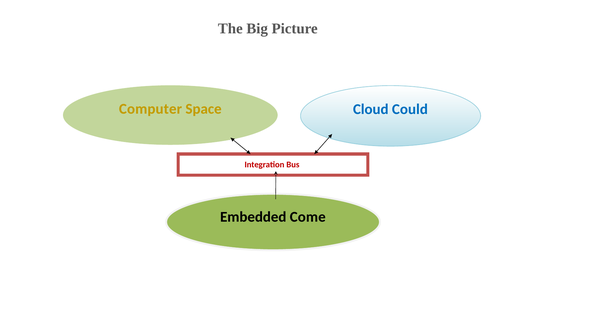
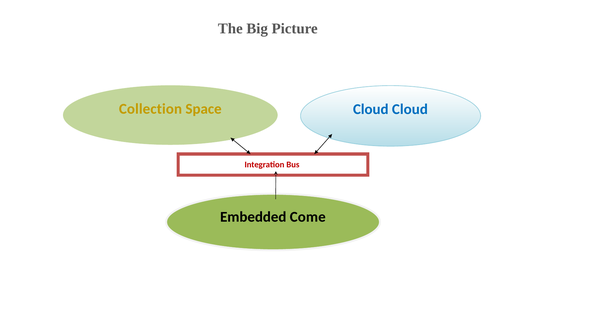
Computer: Computer -> Collection (150, 109)
Cloud Could: Could -> Cloud (410, 109)
